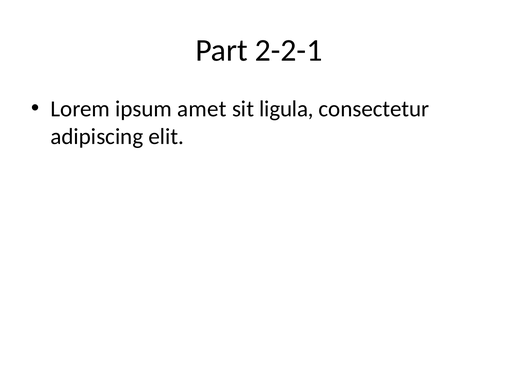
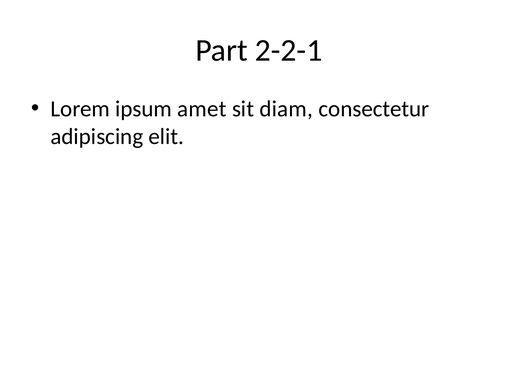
ligula: ligula -> diam (286, 109)
